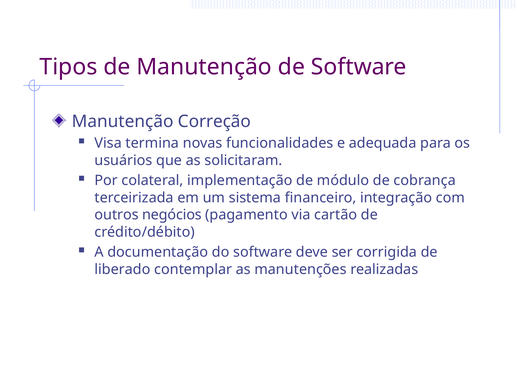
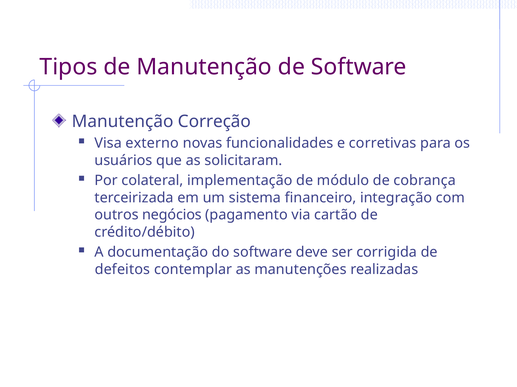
termina: termina -> externo (152, 143)
adequada: adequada -> corretivas (383, 143)
liberado: liberado -> defeitos (122, 270)
